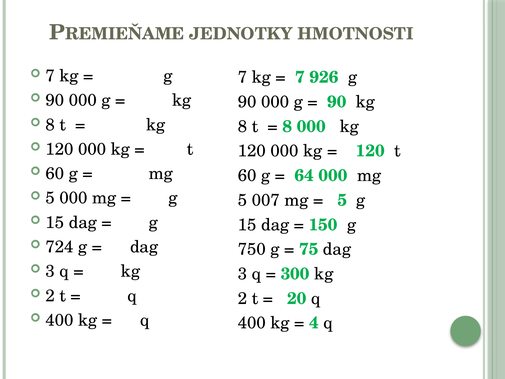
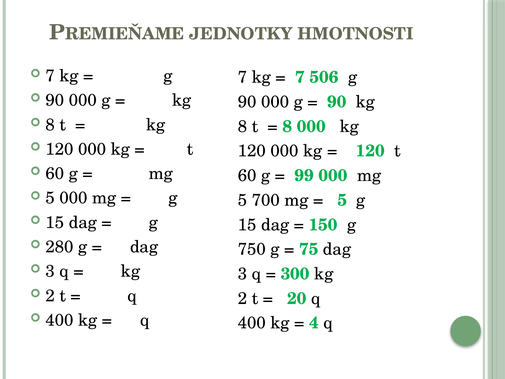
926: 926 -> 506 (324, 77)
64: 64 -> 99 (304, 176)
007: 007 -> 700 (266, 200)
724: 724 -> 280 (59, 247)
